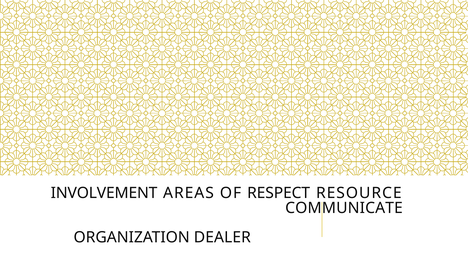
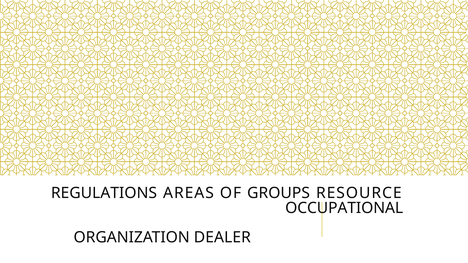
INVOLVEMENT: INVOLVEMENT -> REGULATIONS (104, 193)
RESPECT: RESPECT -> GROUPS (279, 193)
COMMUNICATE: COMMUNICATE -> OCCUPATIONAL (344, 208)
